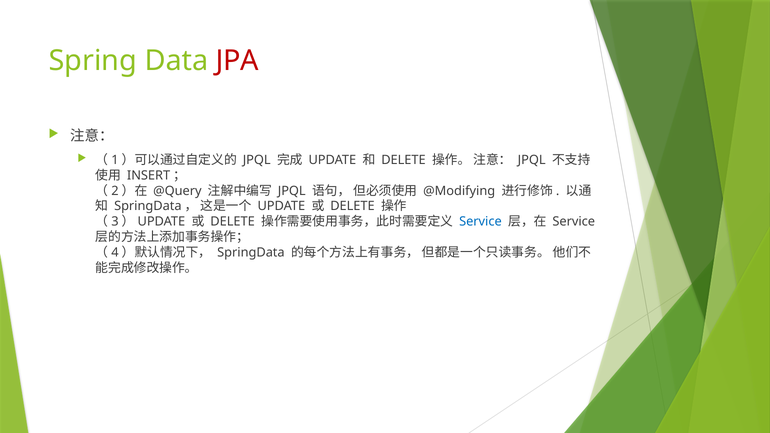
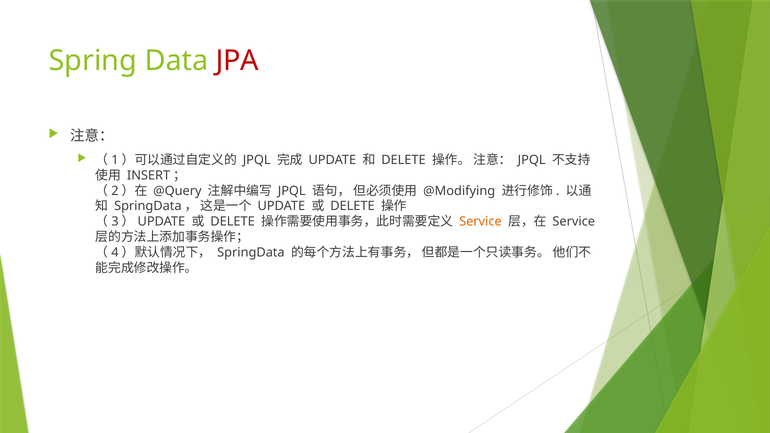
Service colour: blue -> orange (480, 222)
